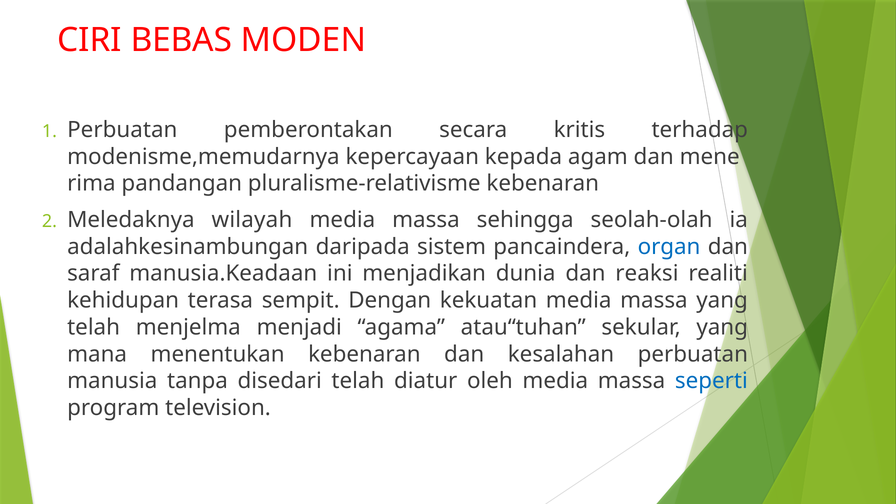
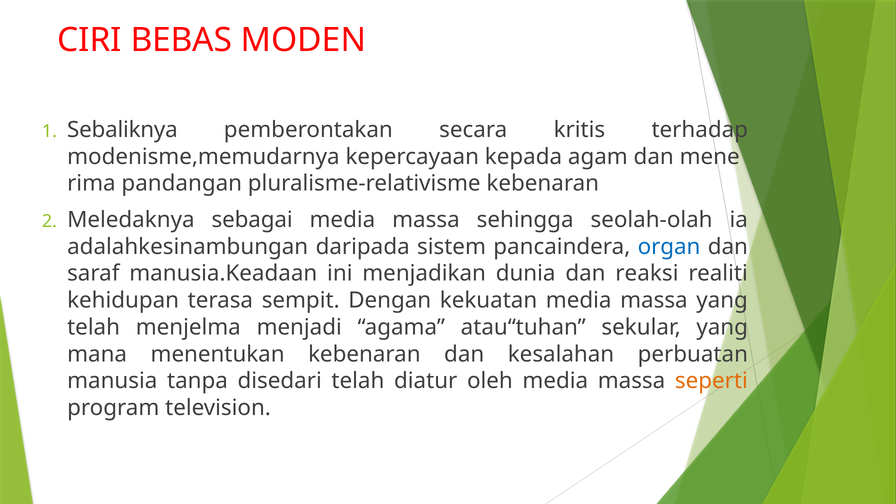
Perbuatan: Perbuatan -> Sebaliknya (122, 130)
wilayah: wilayah -> sebagai (252, 220)
seperti colour: blue -> orange (711, 381)
